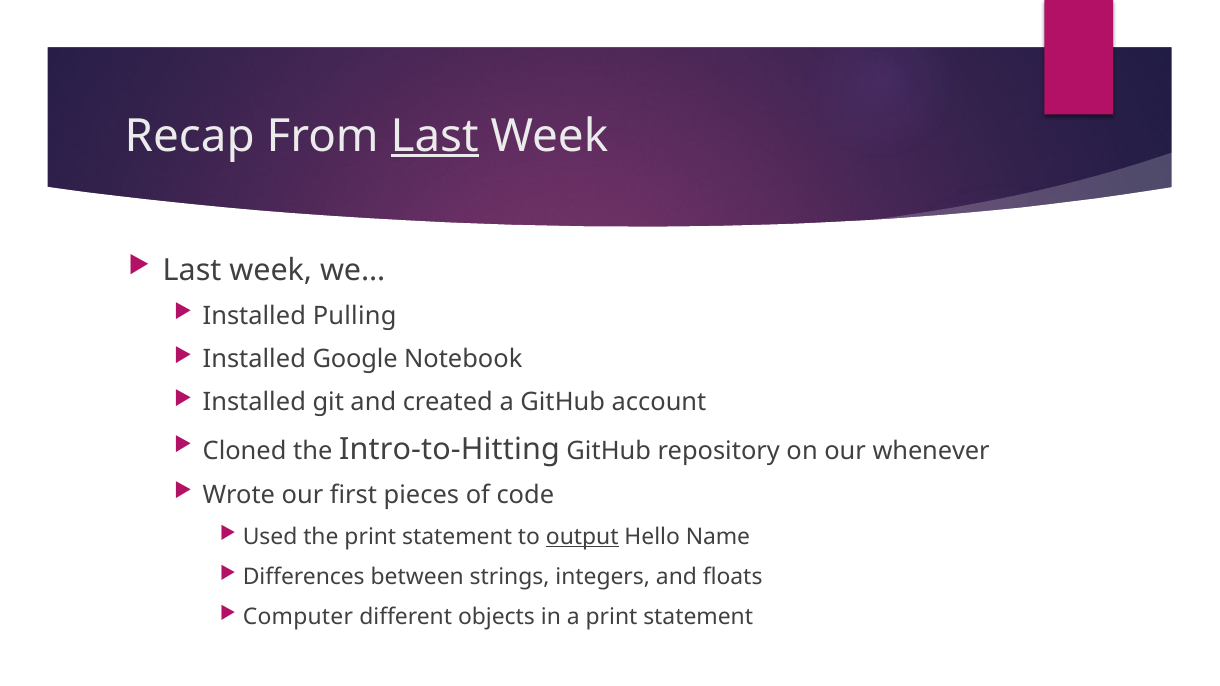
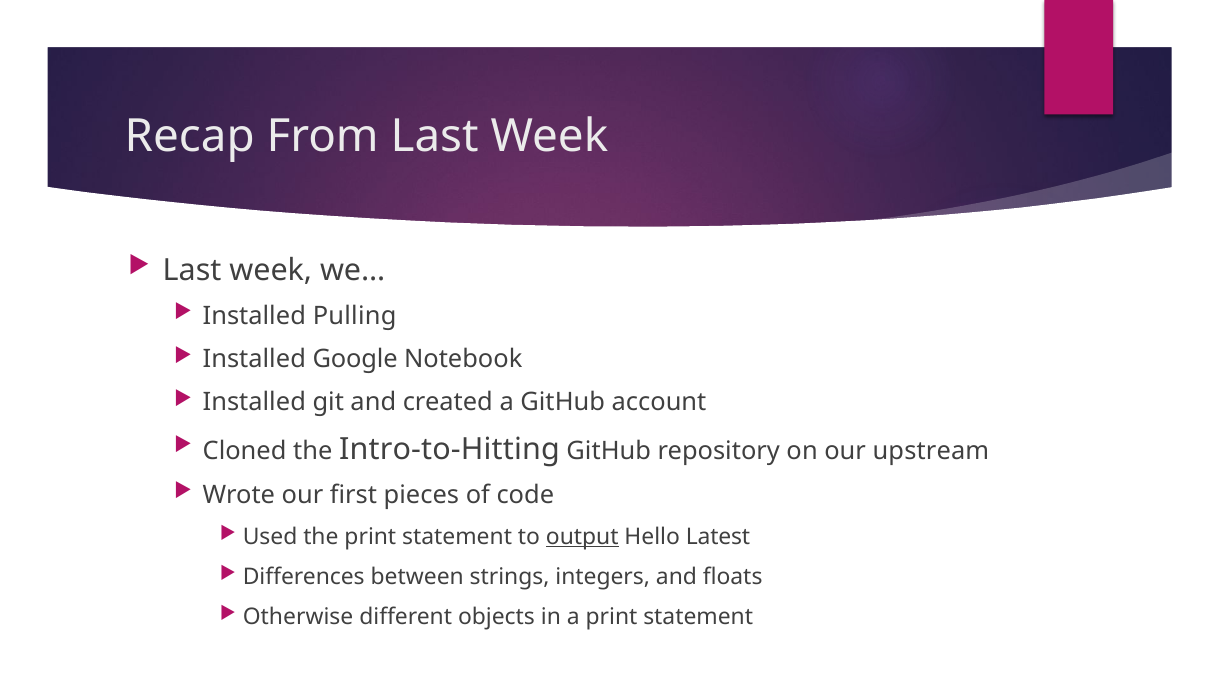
Last underline: present -> none (435, 136)
whenever: whenever -> upstream (931, 451)
Name: Name -> Latest (718, 537)
Computer: Computer -> Otherwise (298, 617)
